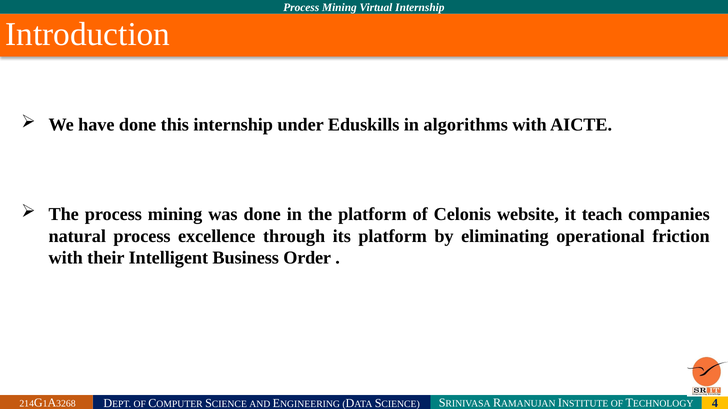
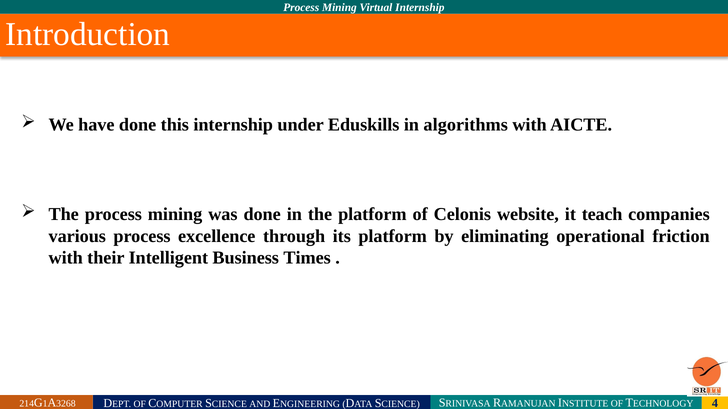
natural: natural -> various (77, 236)
Order: Order -> Times (307, 258)
